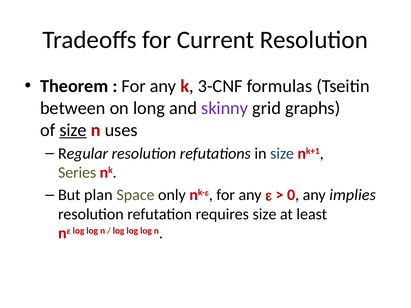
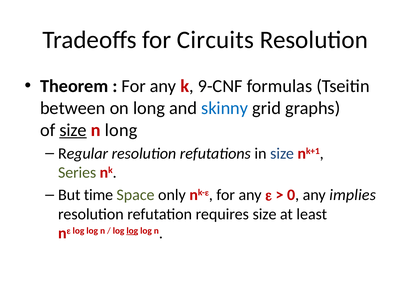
Current: Current -> Circuits (215, 40)
3-CNF: 3-CNF -> 9-CNF (220, 86)
skinny colour: purple -> blue (225, 108)
n uses: uses -> long (121, 130)
plan: plan -> time (98, 195)
log underline: none -> present (132, 231)
